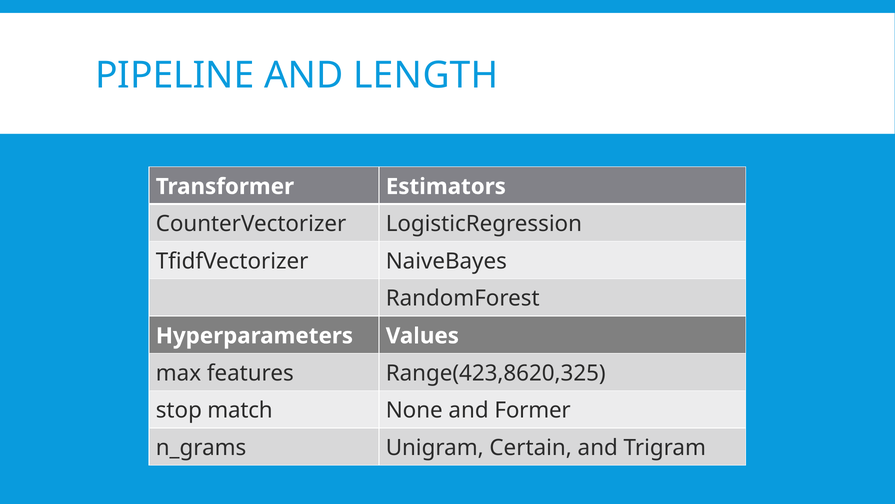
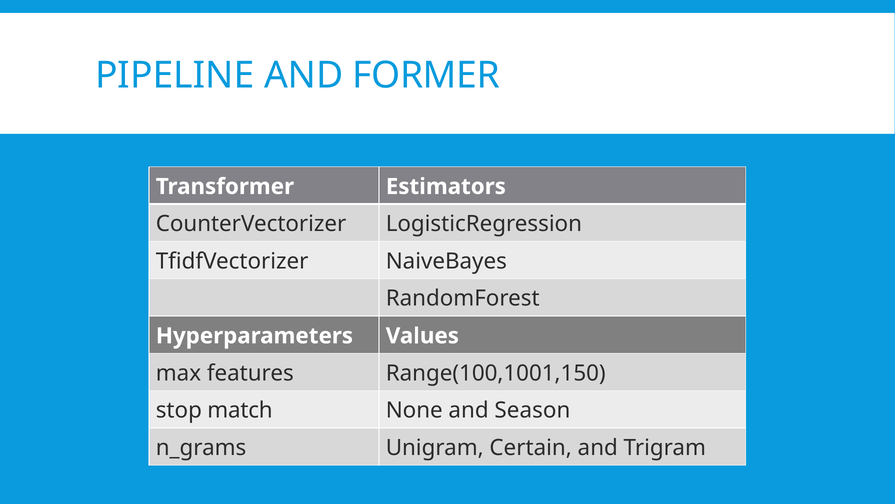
LENGTH: LENGTH -> FORMER (426, 75)
Range(423,8620,325: Range(423,8620,325 -> Range(100,1001,150 (496, 373)
Former: Former -> Season (532, 410)
